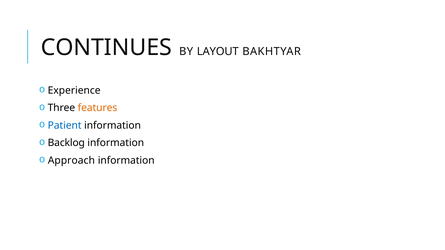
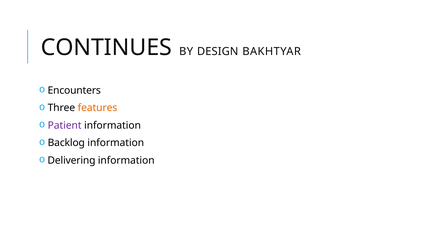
LAYOUT: LAYOUT -> DESIGN (218, 52)
Experience: Experience -> Encounters (74, 91)
Patient colour: blue -> purple (65, 126)
Approach: Approach -> Delivering (72, 161)
